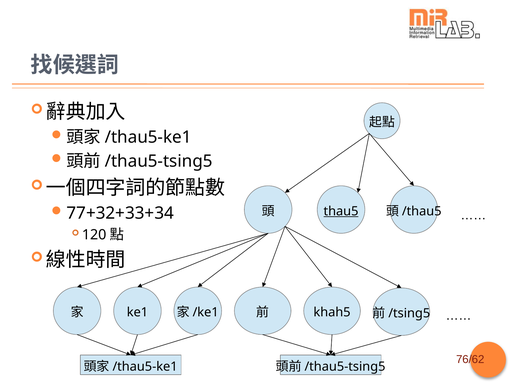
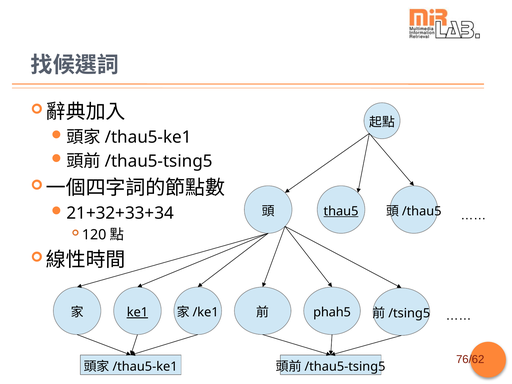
77+32+33+34: 77+32+33+34 -> 21+32+33+34 (120, 213)
ke1 underline: none -> present (137, 312)
khah5: khah5 -> phah5 (332, 312)
